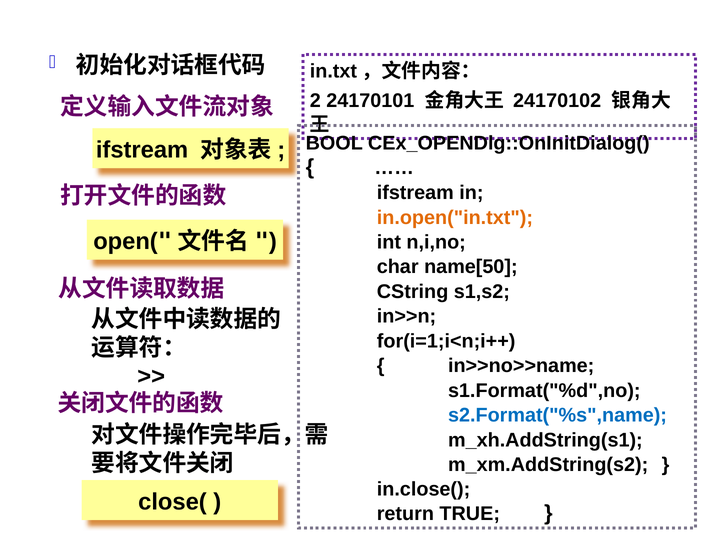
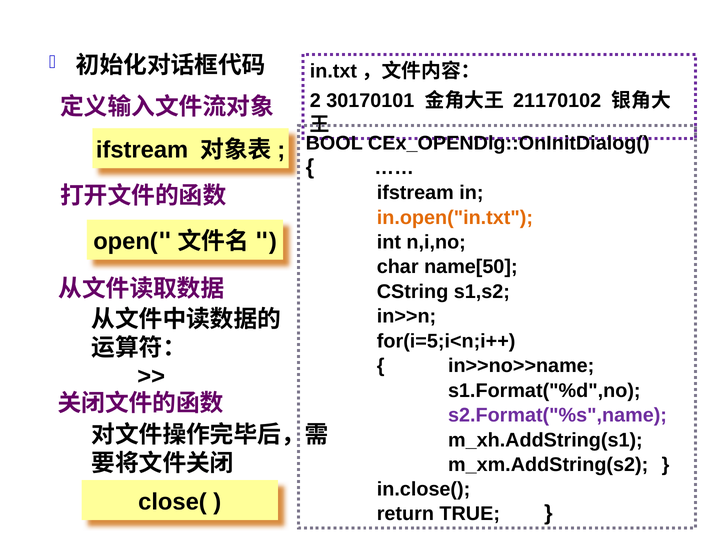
24170101: 24170101 -> 30170101 (370, 101)
24170102: 24170102 -> 21170102 (557, 101)
for(i=1;i<n;i++: for(i=1;i<n;i++ -> for(i=5;i<n;i++ (446, 341)
s2.Format("%s",name colour: blue -> purple (558, 415)
